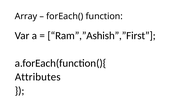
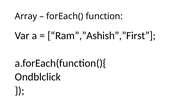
Attributes: Attributes -> Ondblclick (38, 77)
